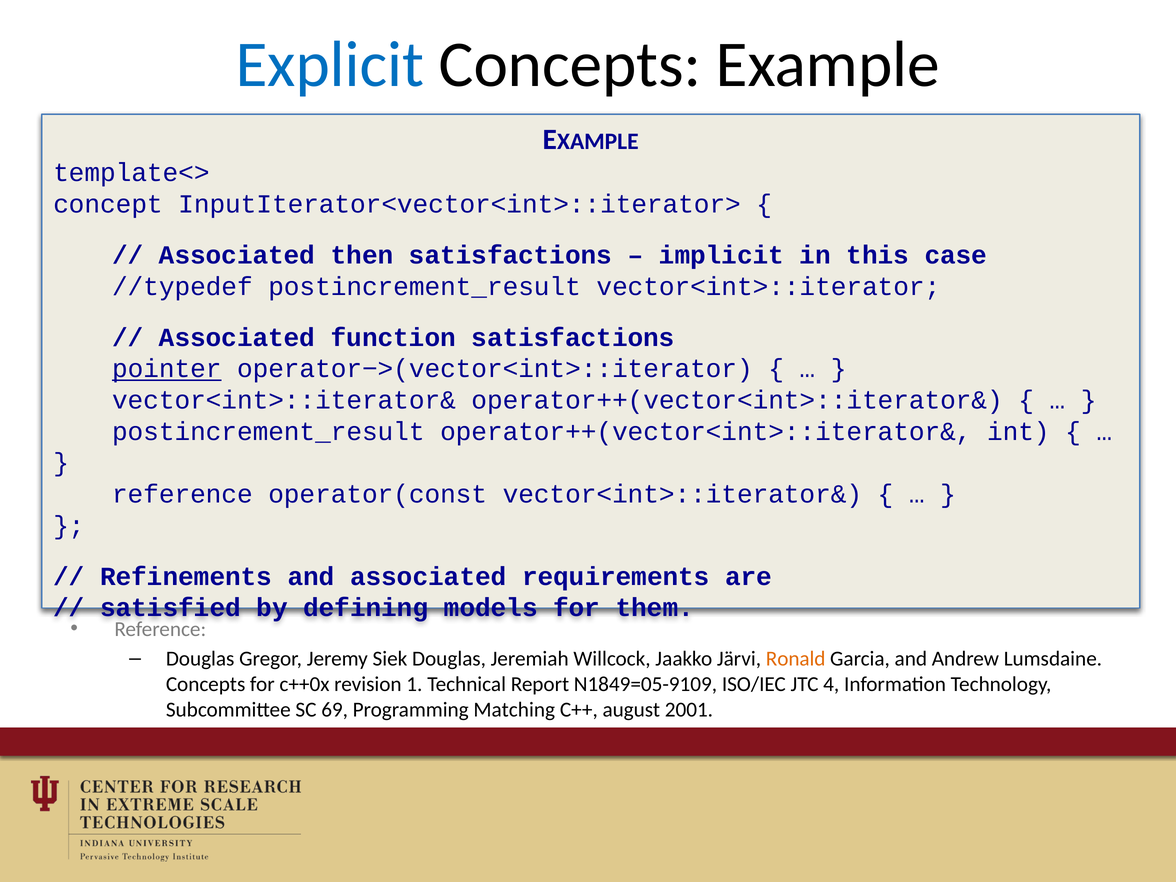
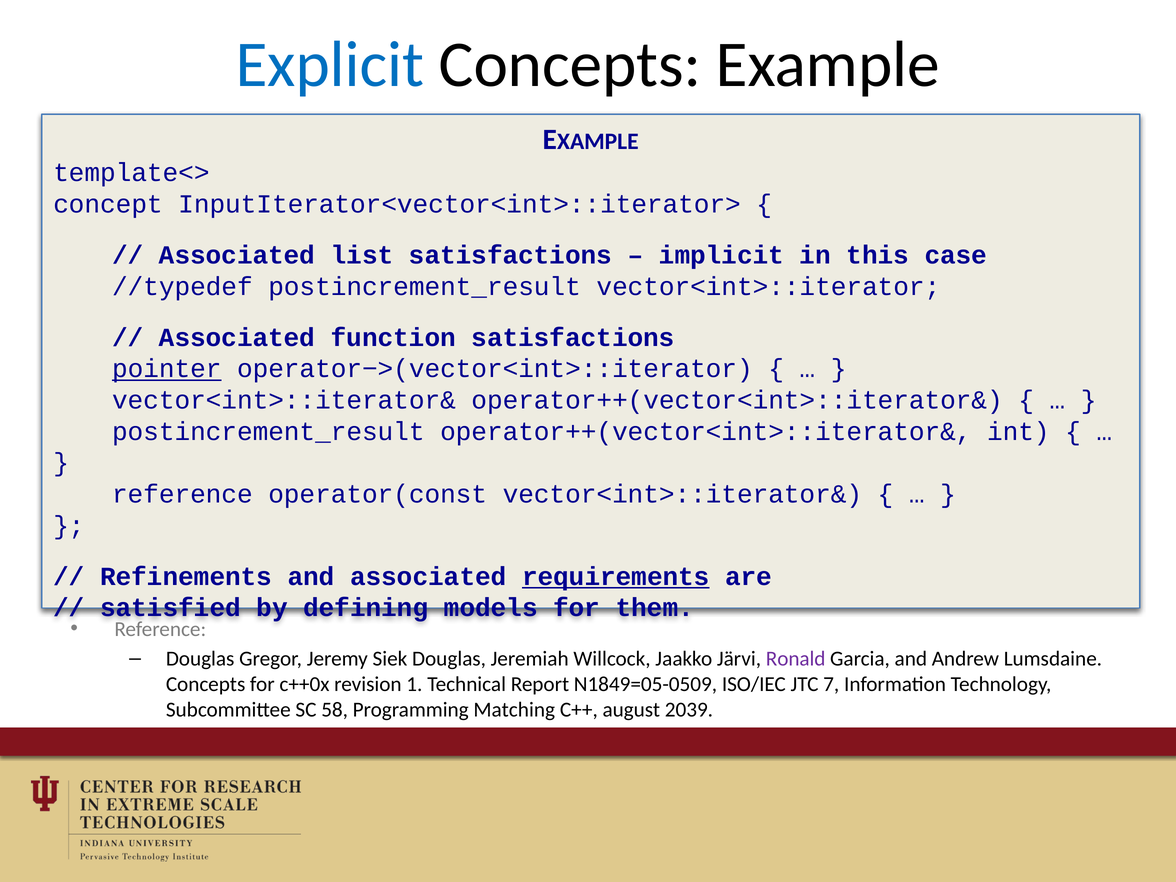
then: then -> list (362, 255)
requirements underline: none -> present (616, 577)
Ronald colour: orange -> purple (796, 659)
N1849=05-9109: N1849=05-9109 -> N1849=05-0509 (645, 684)
4: 4 -> 7 (831, 684)
69: 69 -> 58 (335, 710)
2001: 2001 -> 2039 (689, 710)
